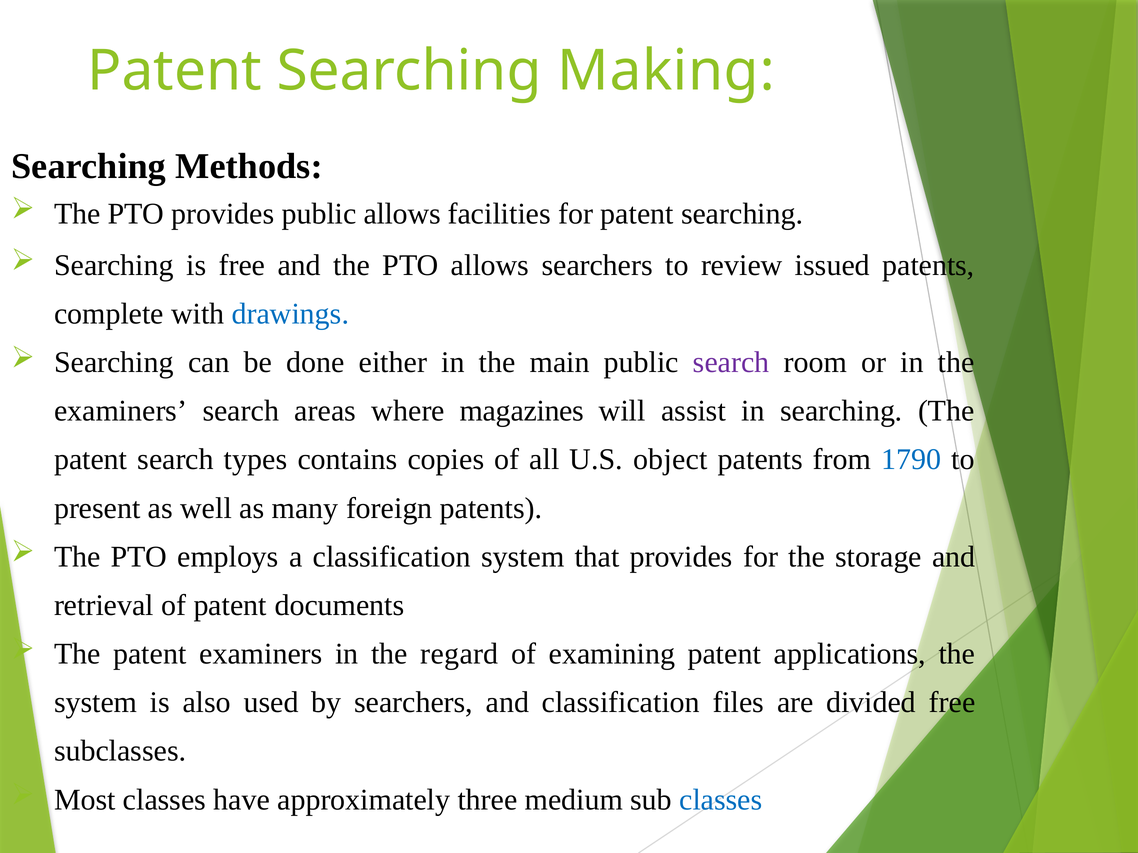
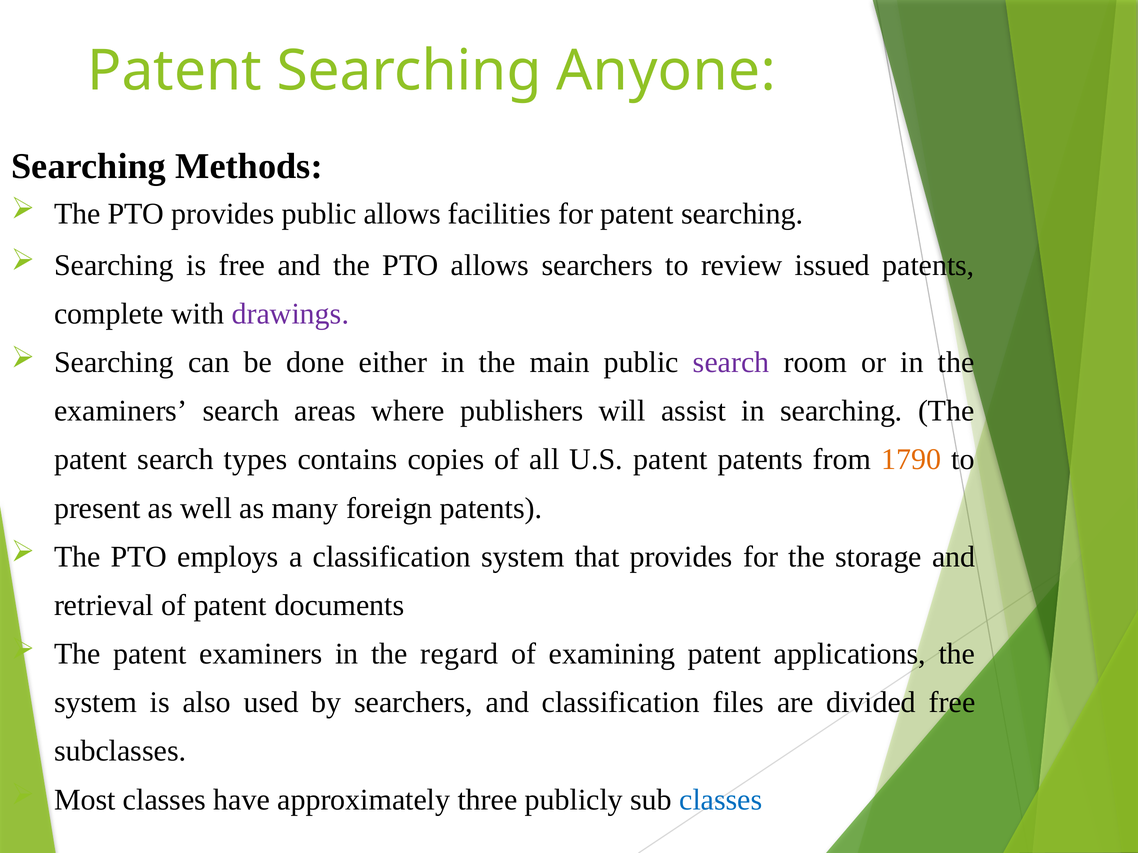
Making: Making -> Anyone (666, 71)
drawings colour: blue -> purple (290, 314)
magazines: magazines -> publishers (522, 411)
U.S object: object -> patent (670, 460)
1790 colour: blue -> orange (911, 460)
medium: medium -> publicly (574, 800)
